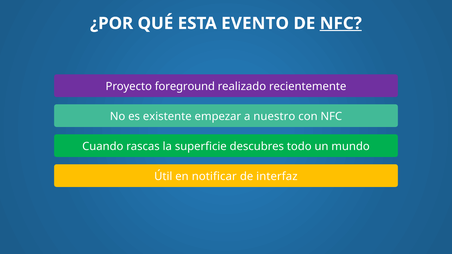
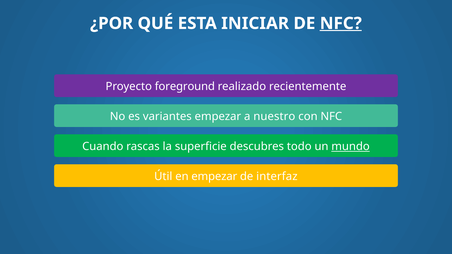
EVENTO: EVENTO -> INICIAR (255, 23)
existente: existente -> variantes (167, 117)
mundo underline: none -> present (351, 147)
en notificar: notificar -> empezar (214, 177)
